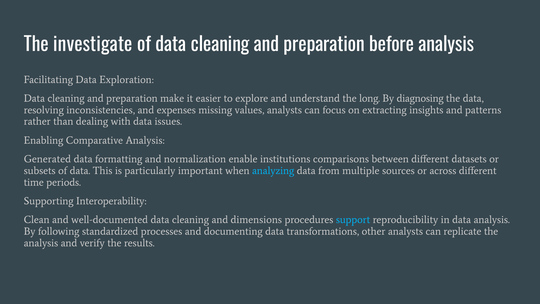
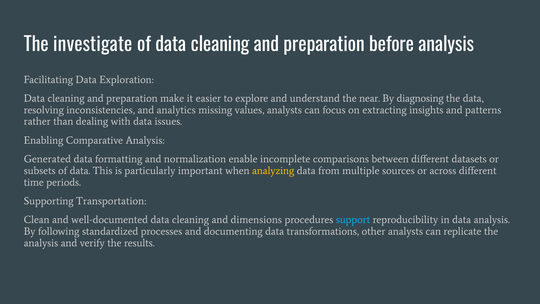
long: long -> near (370, 98)
expenses: expenses -> analytics (176, 110)
institutions: institutions -> incomplete (285, 159)
analyzing colour: light blue -> yellow (273, 171)
Interoperability: Interoperability -> Transportation (111, 201)
